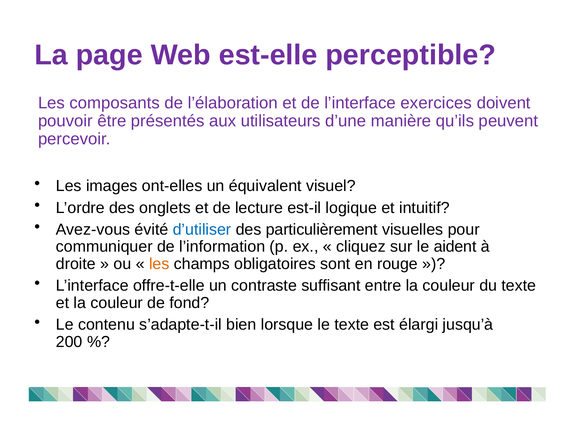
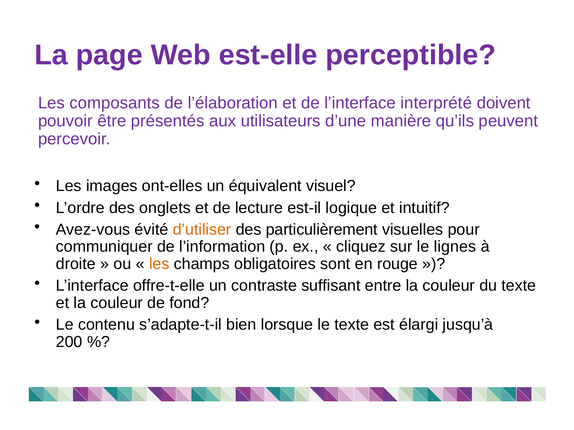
exercices: exercices -> interprété (436, 103)
d’utiliser colour: blue -> orange (202, 230)
aident: aident -> lignes (455, 247)
